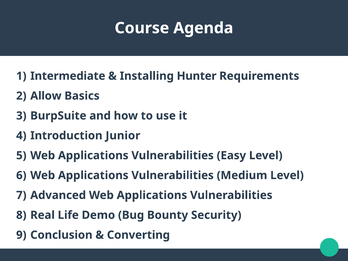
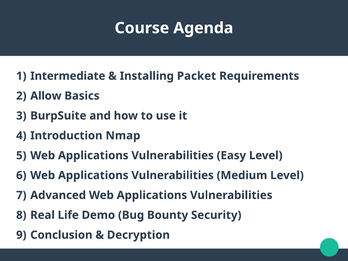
Hunter: Hunter -> Packet (197, 76)
Junior: Junior -> Nmap (123, 136)
Converting: Converting -> Decryption (138, 235)
